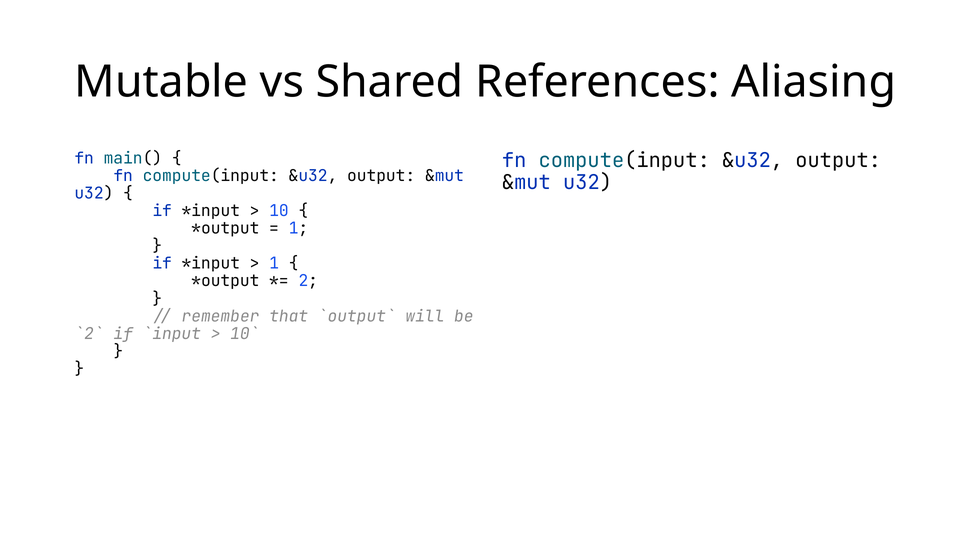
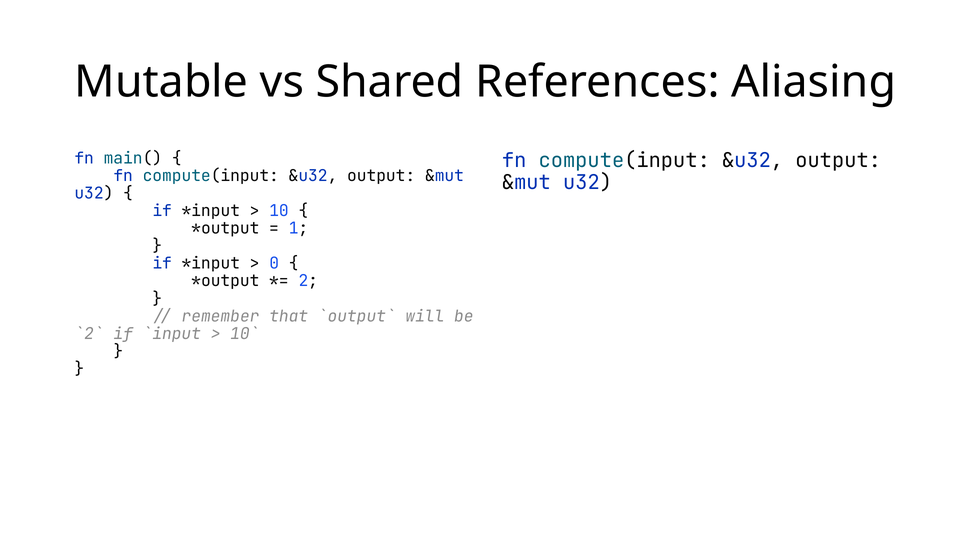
1: 1 -> 0 (274, 264)
